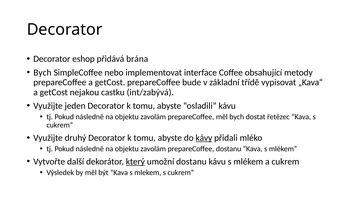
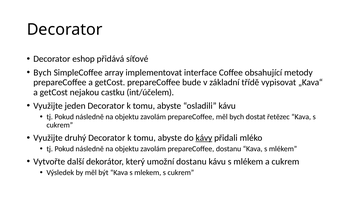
brána: brána -> síťové (137, 59)
nebo: nebo -> array (114, 72)
int/zabývá: int/zabývá -> int/účelem (150, 92)
který underline: present -> none (135, 161)
